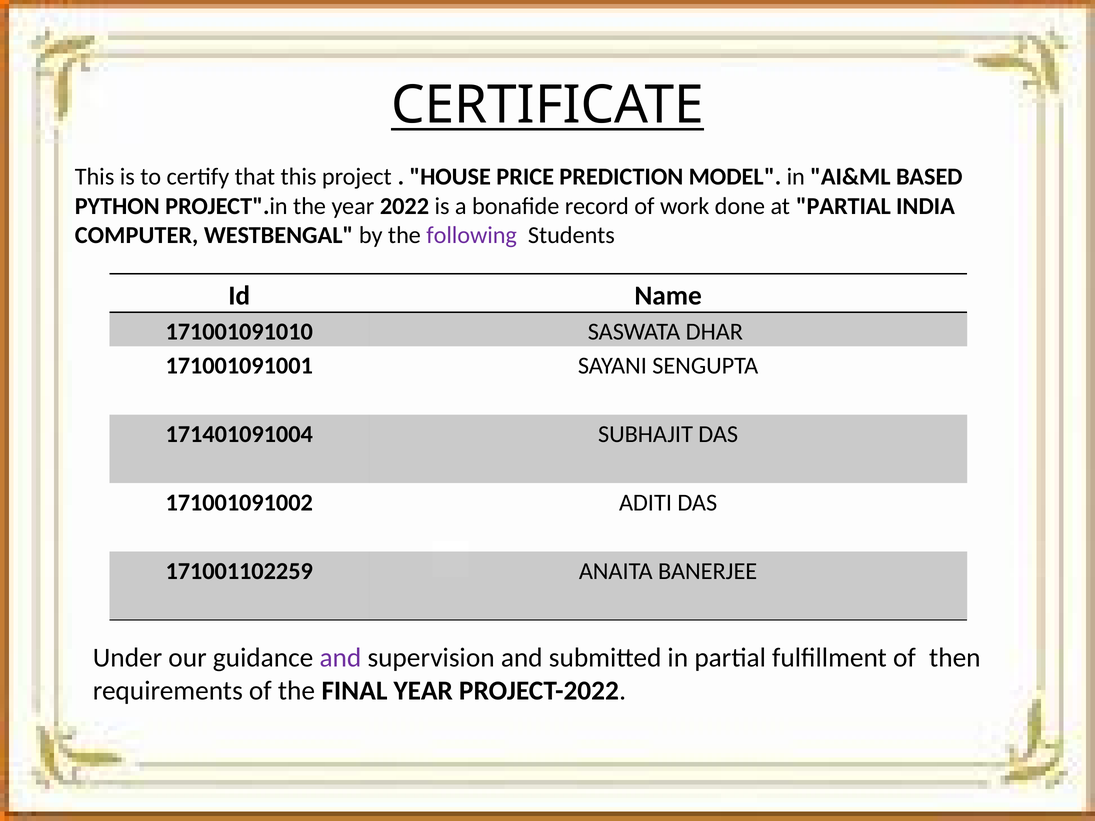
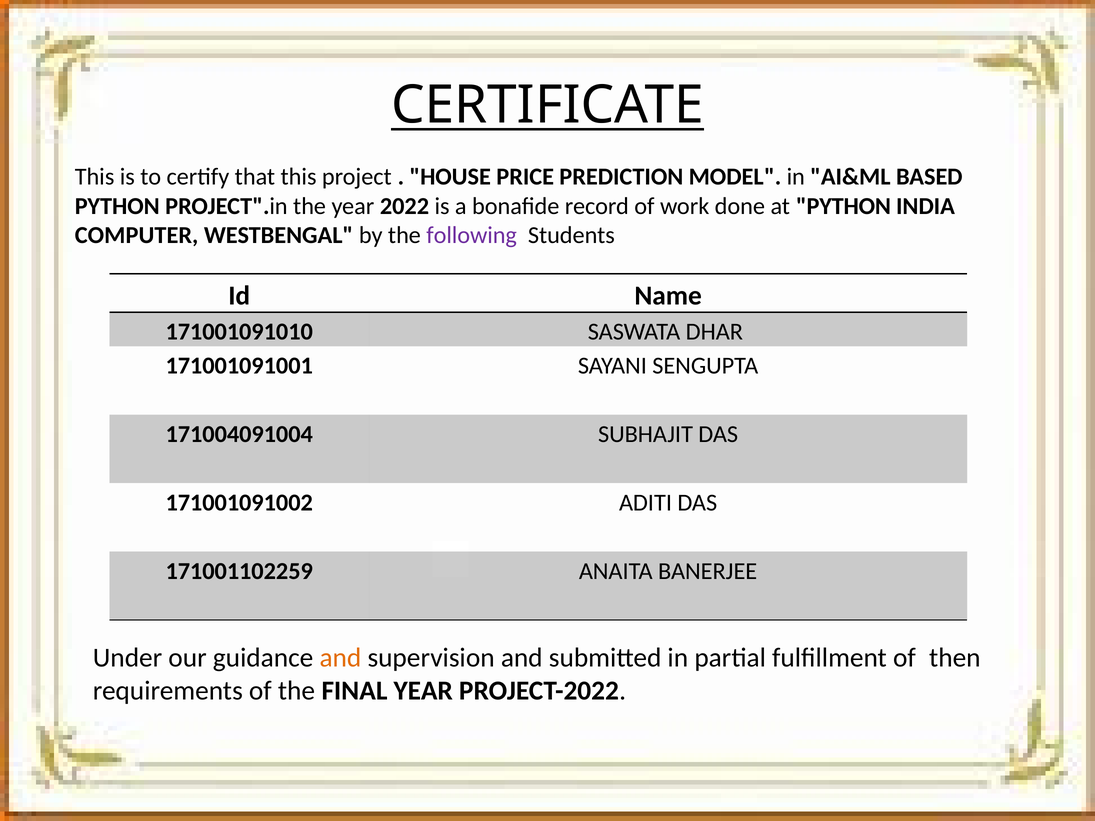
at PARTIAL: PARTIAL -> PYTHON (843, 206)
171401091004: 171401091004 -> 171004091004 (239, 434)
and colour: purple -> orange (340, 658)
